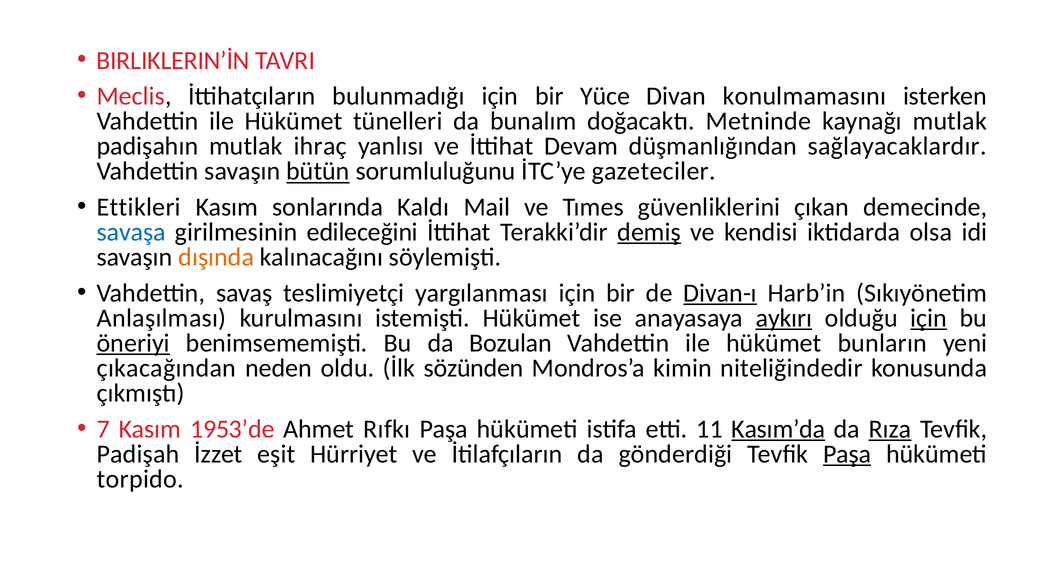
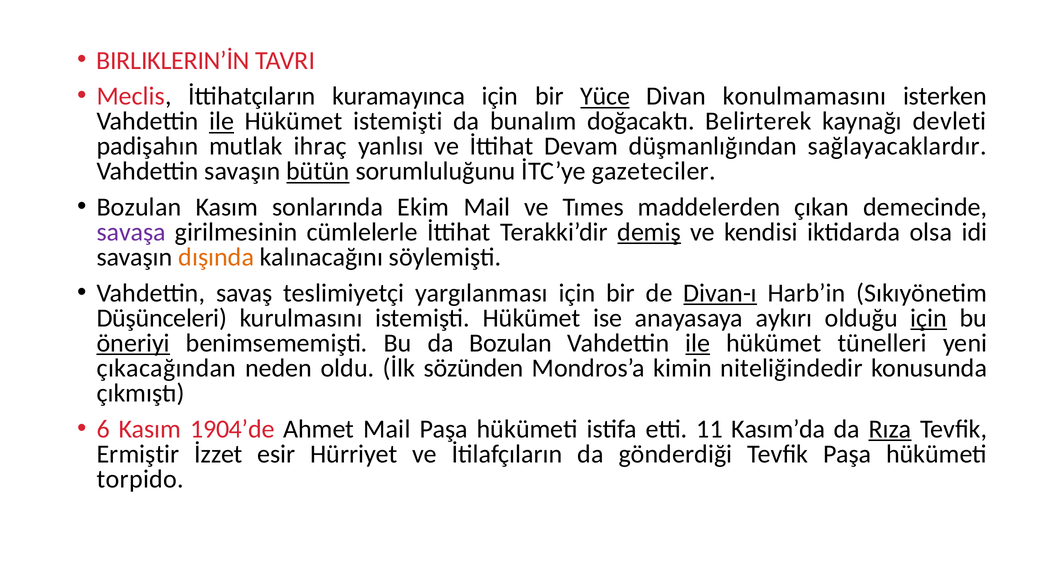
bulunmadığı: bulunmadığı -> kuramayınca (399, 96)
Yüce underline: none -> present (605, 96)
ile underline: none -> present (222, 121)
Hükümet tünelleri: tünelleri -> istemişti (398, 121)
Metninde: Metninde -> Belirterek (758, 121)
kaynağı mutlak: mutlak -> devleti (950, 121)
Ettikleri: Ettikleri -> Bozulan (139, 207)
Kaldı: Kaldı -> Ekim (423, 207)
güvenliklerini: güvenliklerini -> maddelerden (709, 207)
savaşa colour: blue -> purple (131, 232)
edileceğini: edileceğini -> cümlelerle (362, 232)
Anlaşılması: Anlaşılması -> Düşünceleri (162, 318)
aykırı underline: present -> none (784, 318)
ile underline: none -> present (698, 343)
bunların: bunların -> tünelleri (882, 343)
7: 7 -> 6 (103, 429)
1953’de: 1953’de -> 1904’de (232, 429)
Ahmet Rıfkı: Rıfkı -> Mail (387, 429)
Kasım’da underline: present -> none (778, 429)
Padişah: Padişah -> Ermiştir (138, 454)
eşit: eşit -> esir (276, 454)
Paşa underline: present -> none (847, 454)
